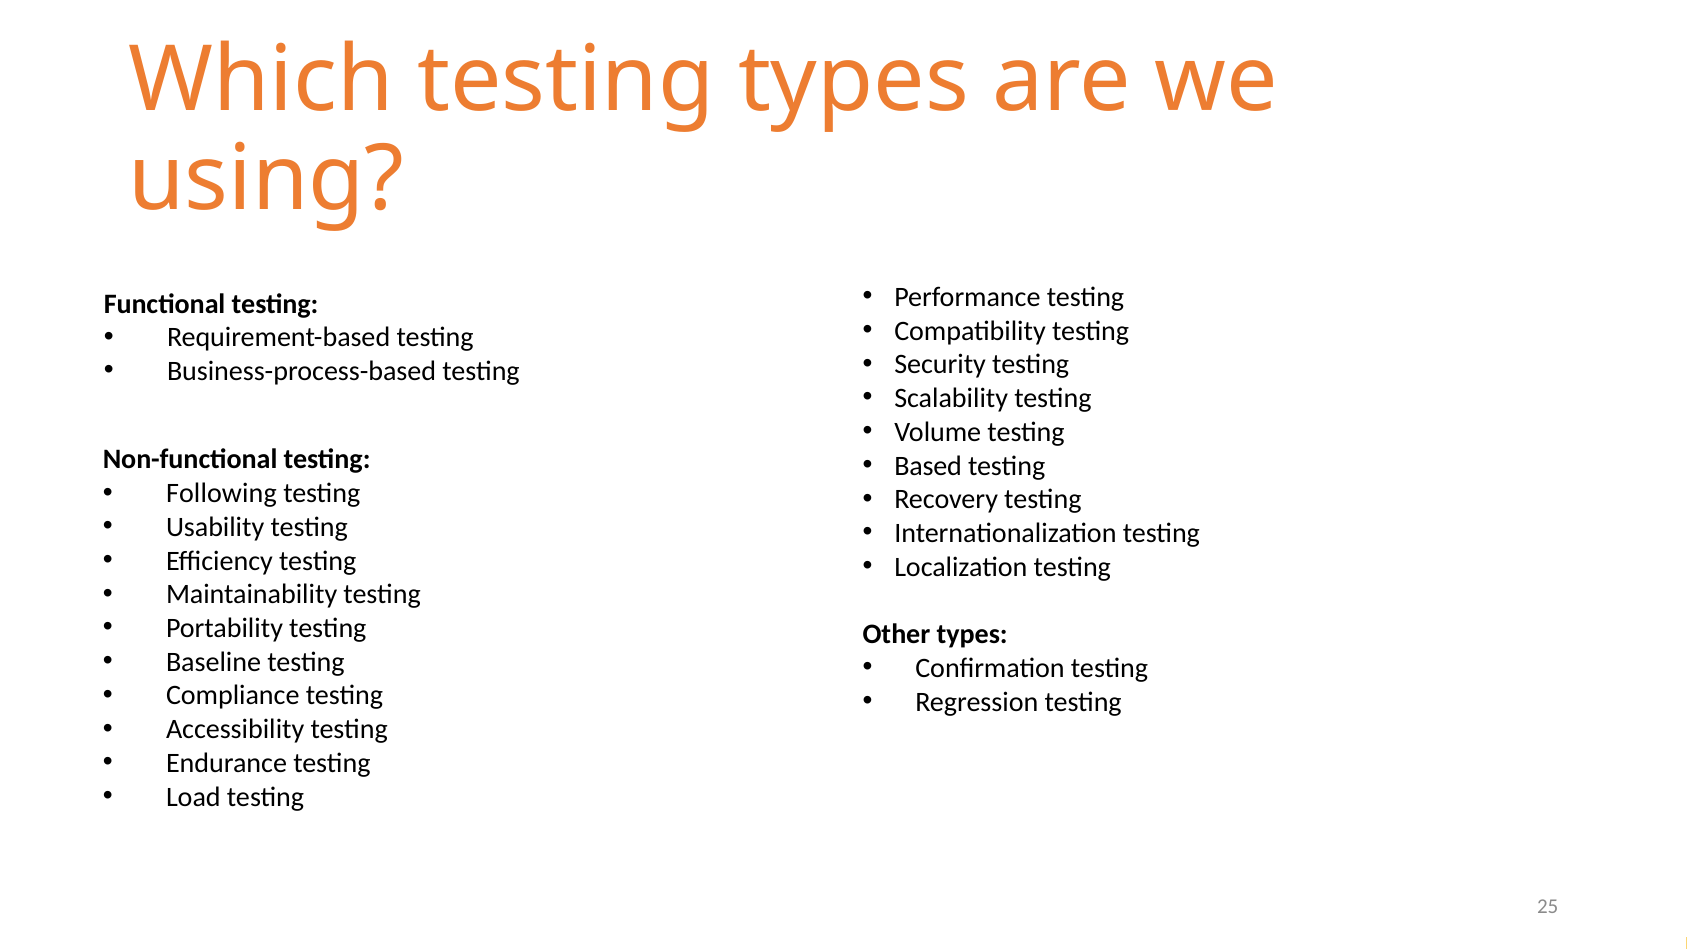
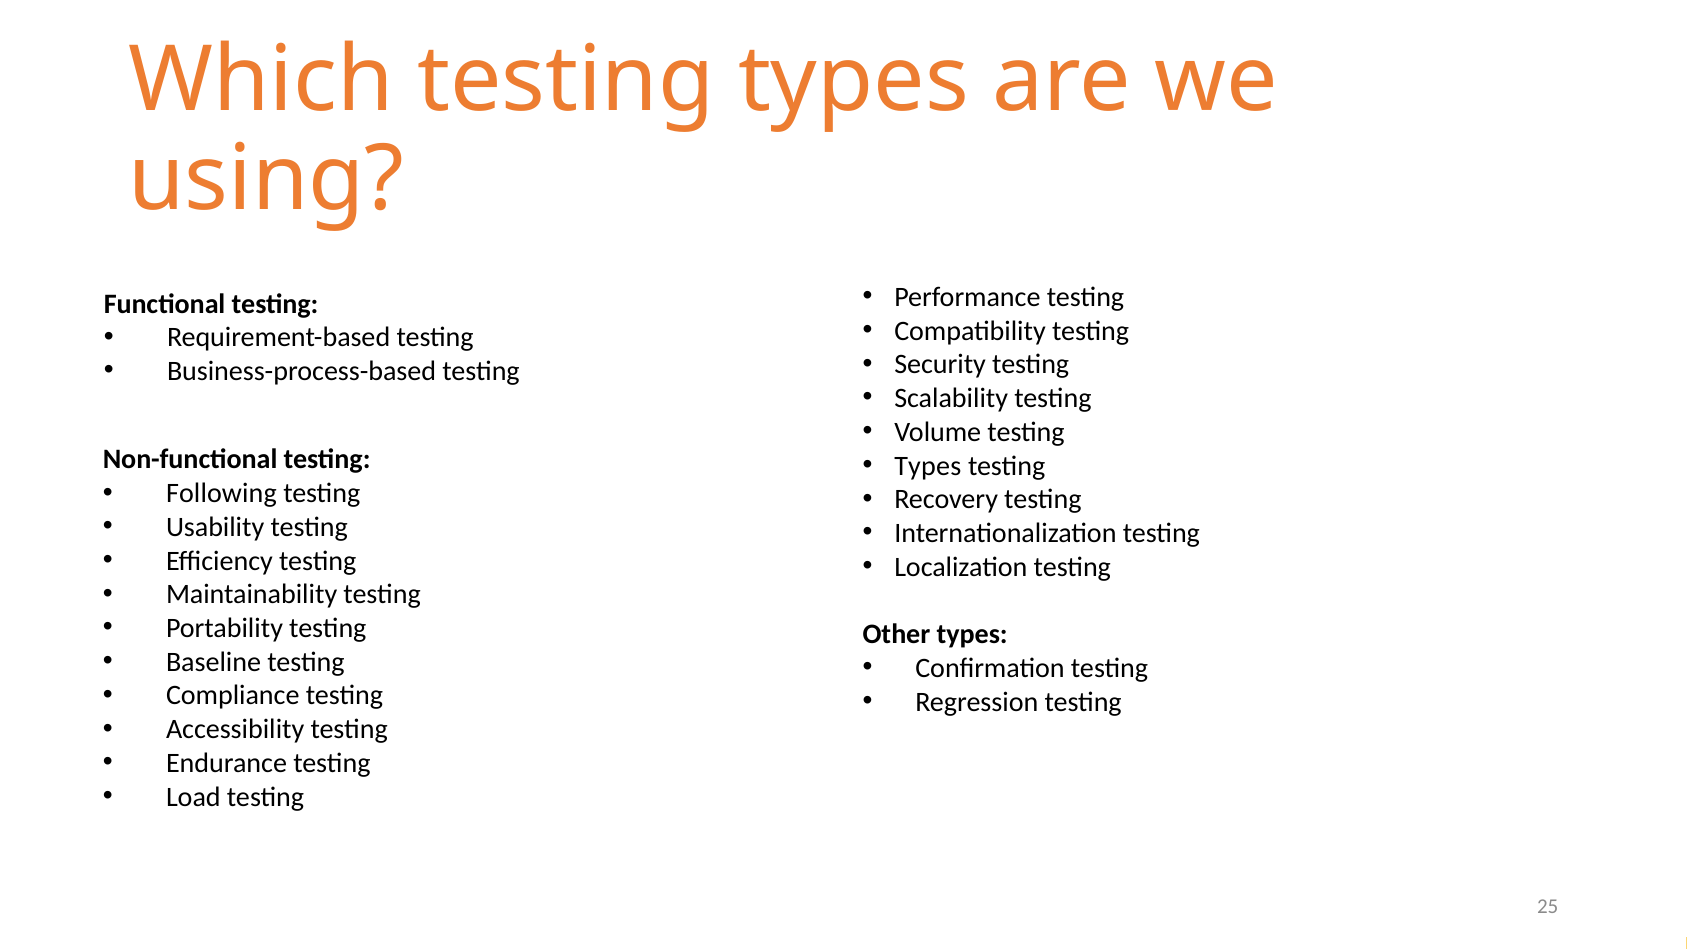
Based: Based -> Types (928, 466)
